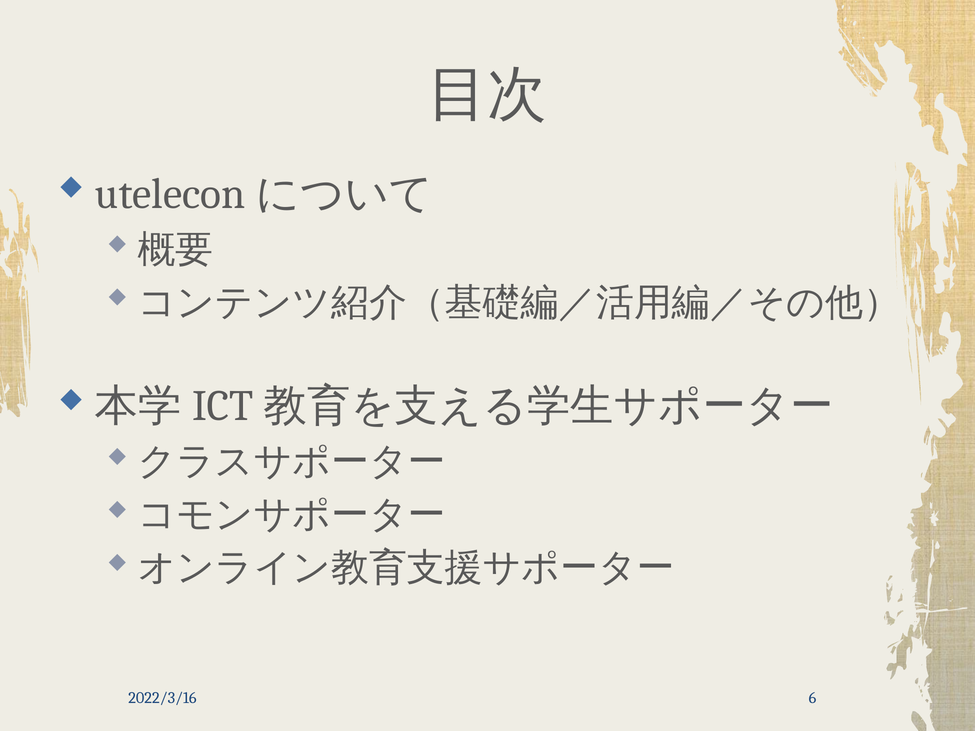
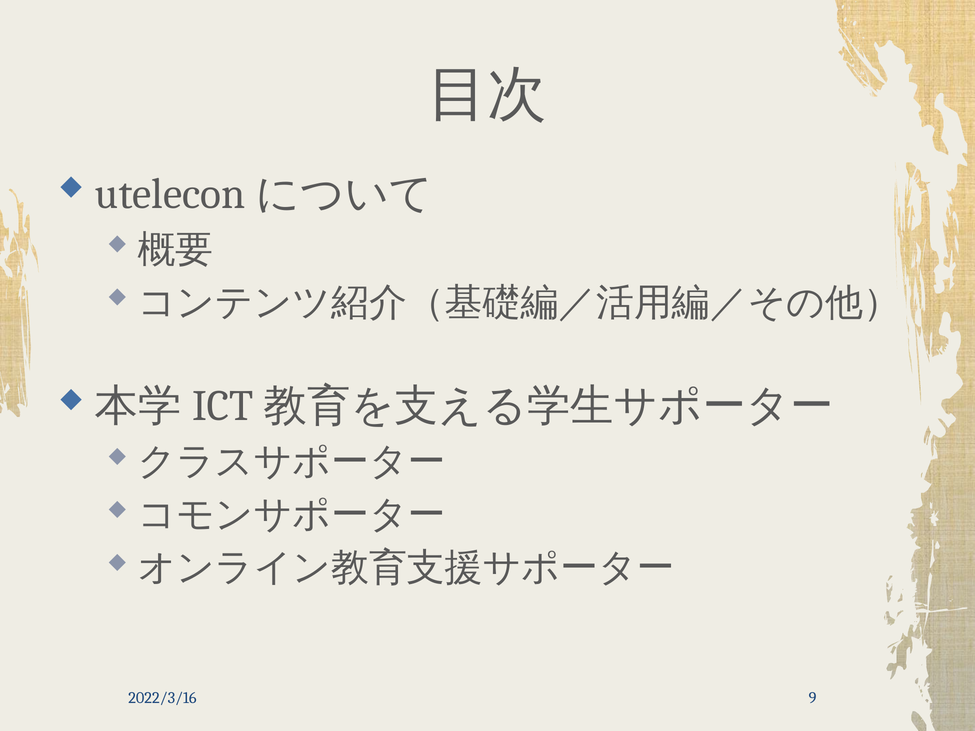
6: 6 -> 9 (813, 698)
